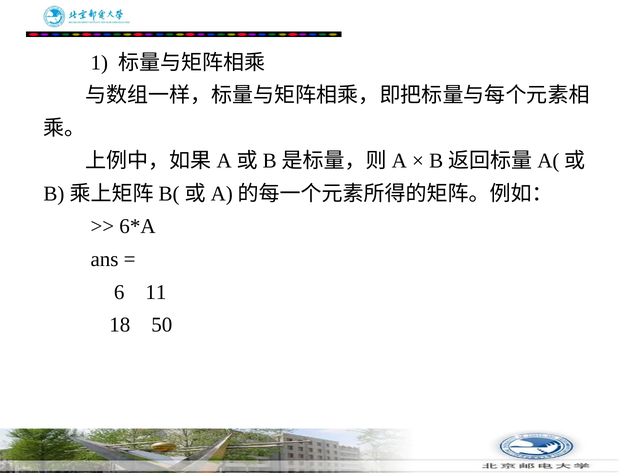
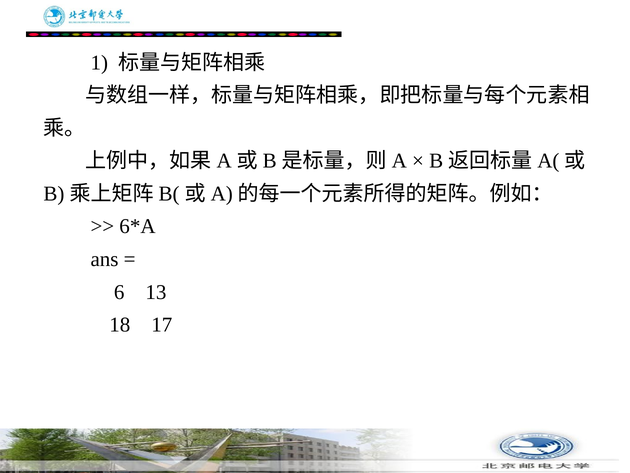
11: 11 -> 13 (156, 292)
50: 50 -> 17 (162, 325)
